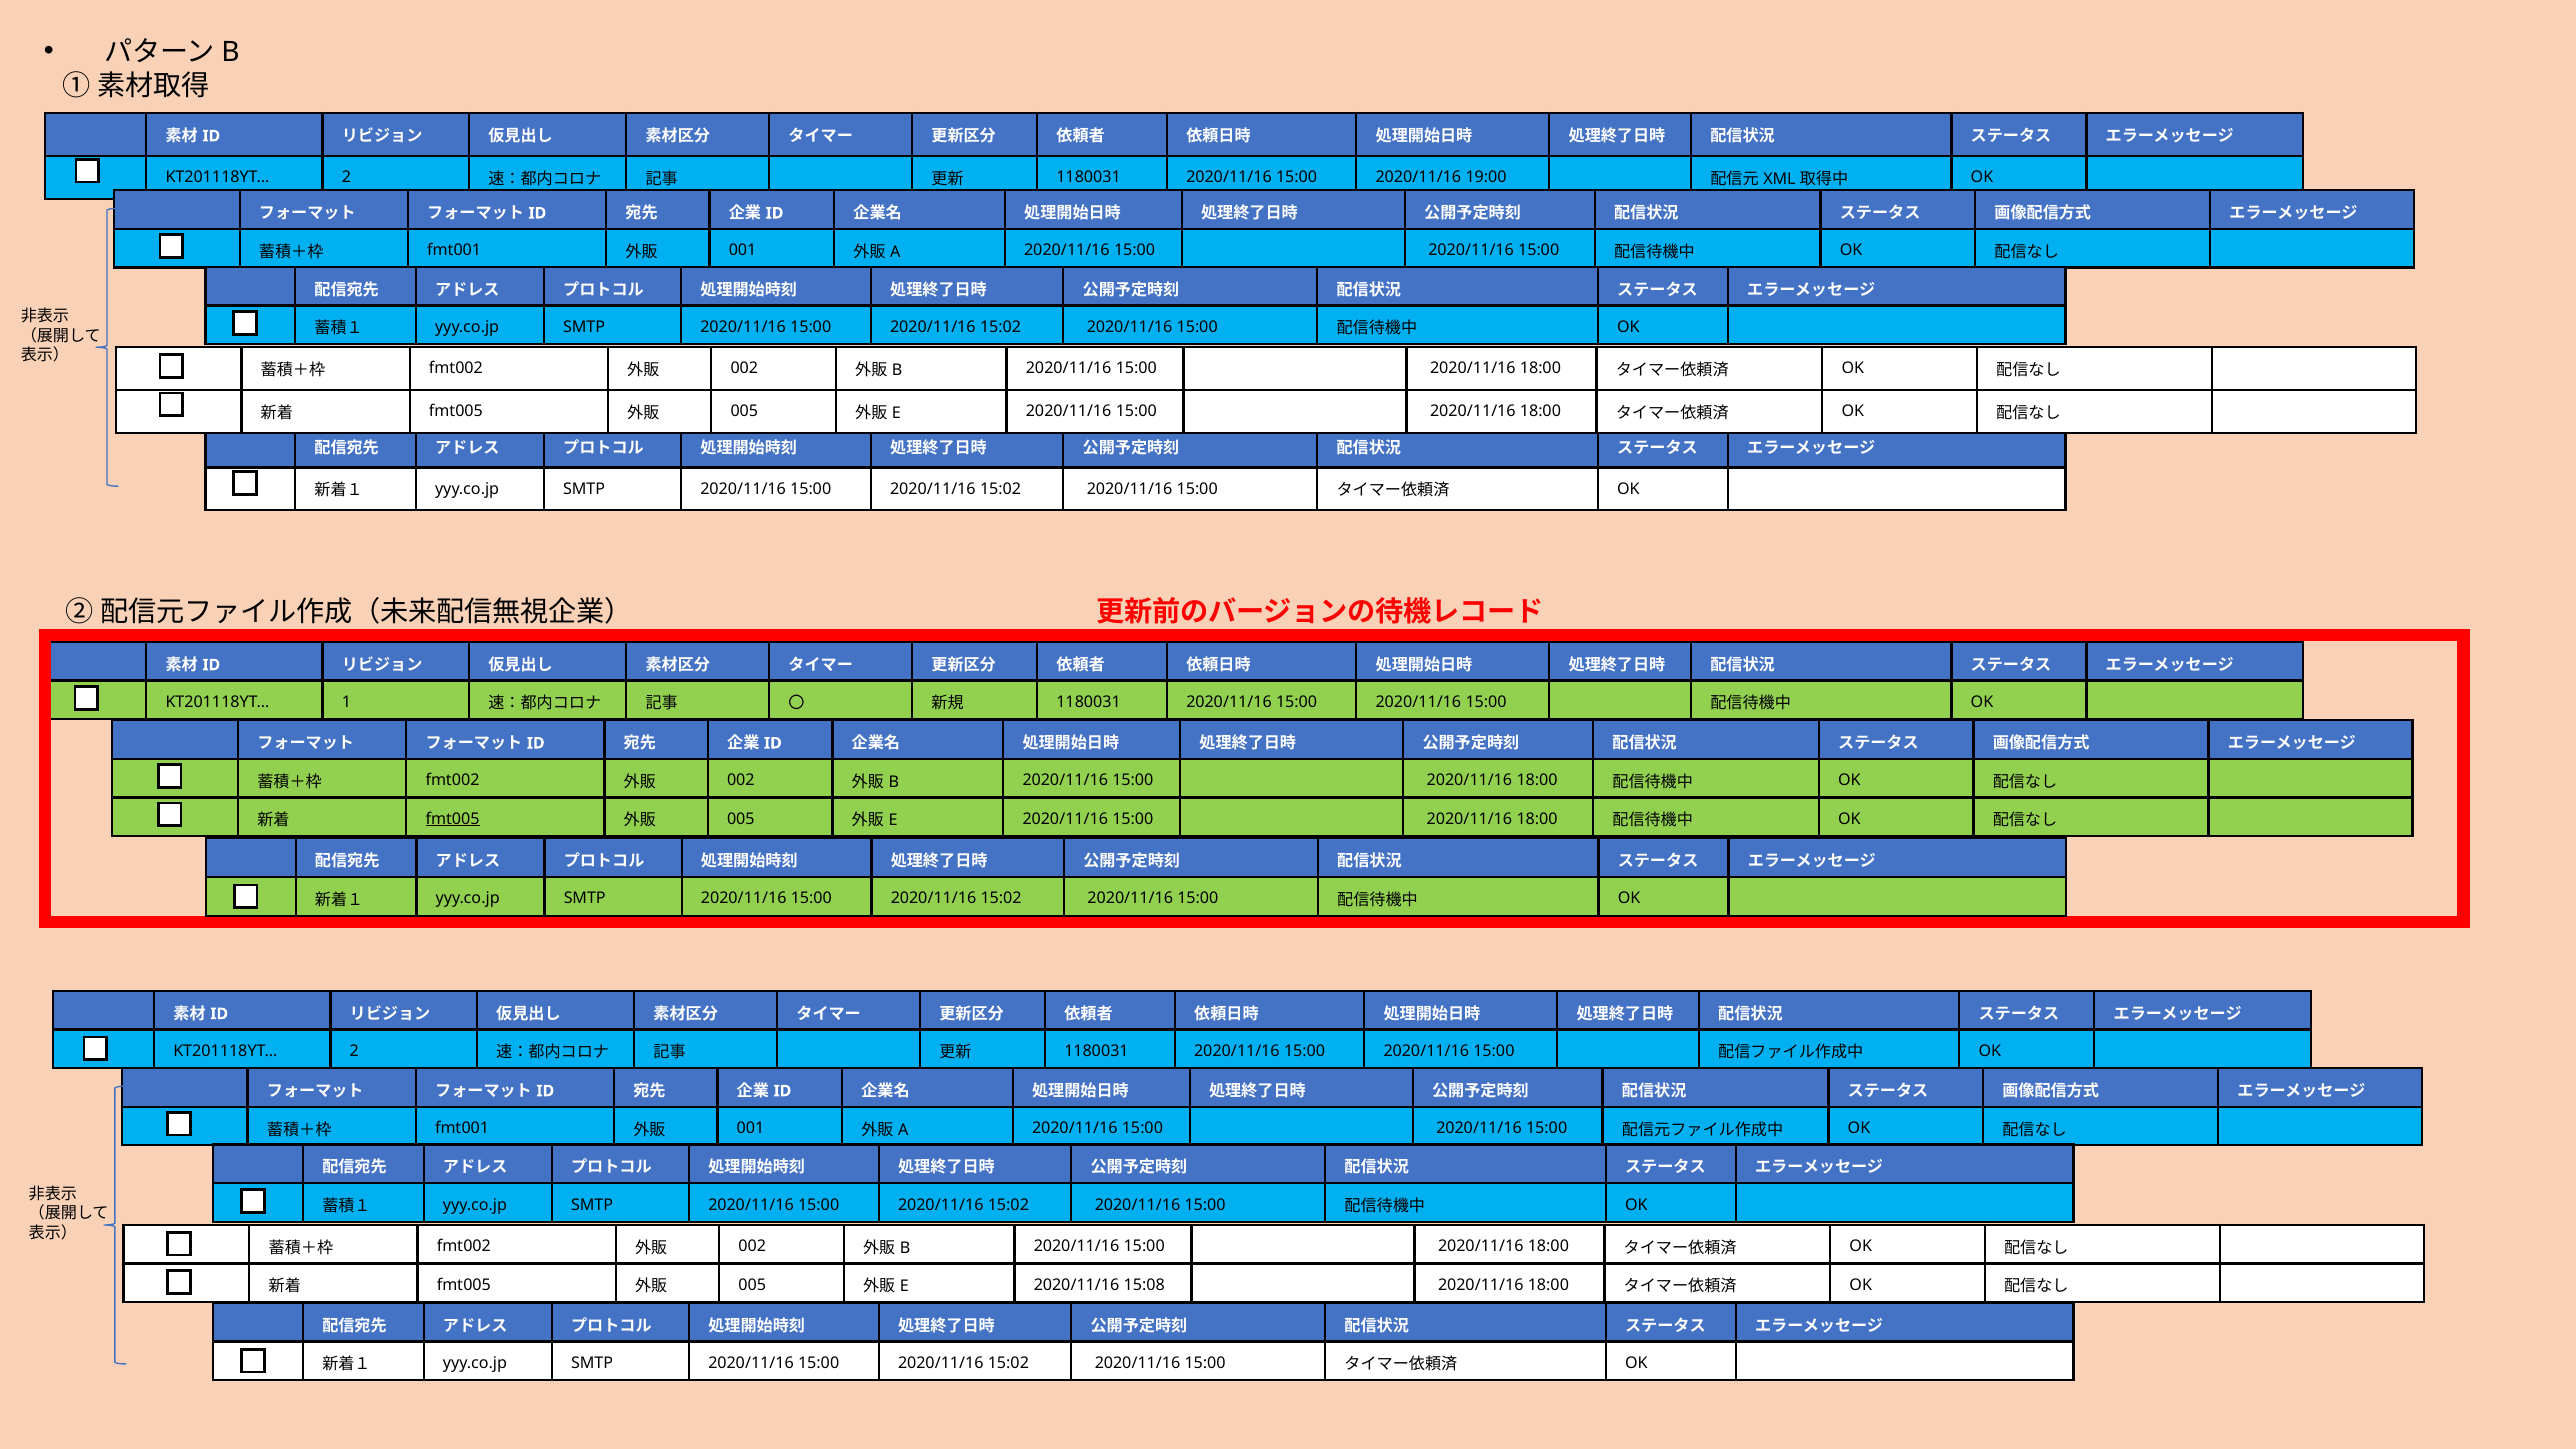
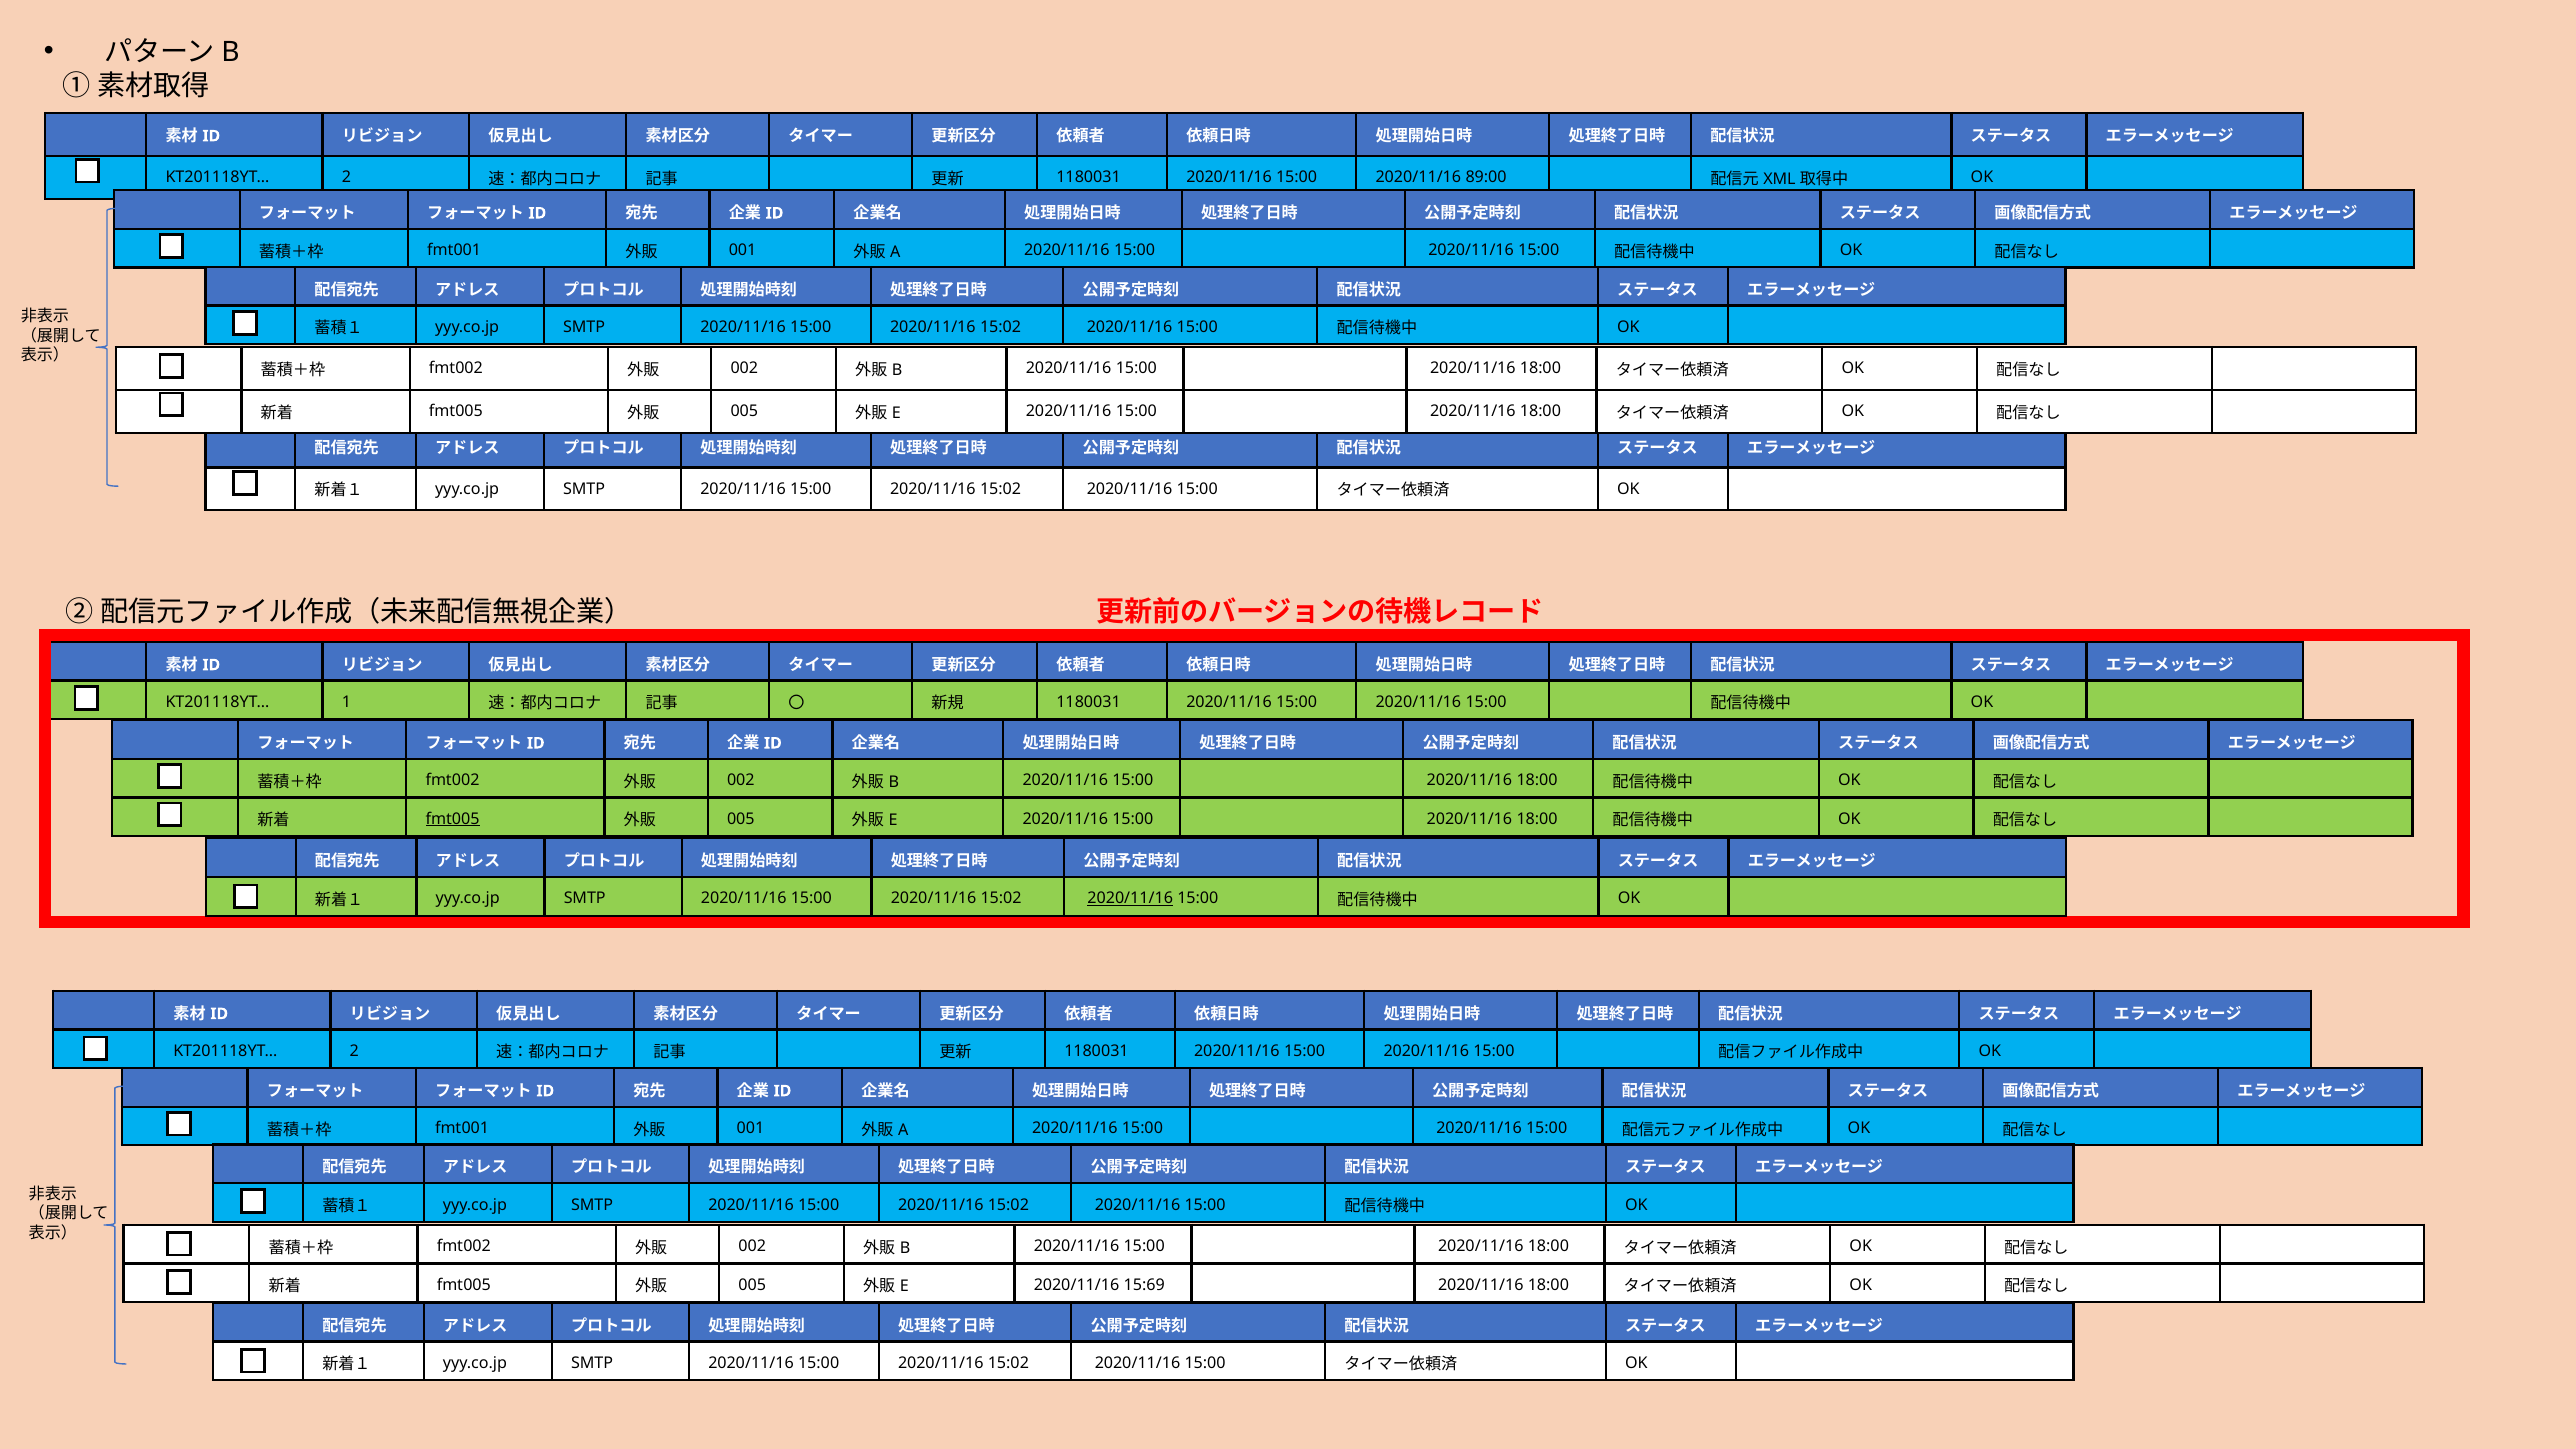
19:00: 19:00 -> 89:00 (1486, 177)
2020/11/16 underline: none -> present (1130, 898)
15:08: 15:08 -> 15:69 (1144, 1285)
